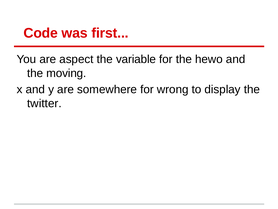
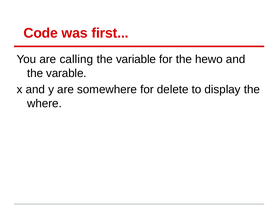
aspect: aspect -> calling (76, 59)
moving: moving -> varable (66, 73)
wrong: wrong -> delete (173, 89)
twitter: twitter -> where (44, 103)
